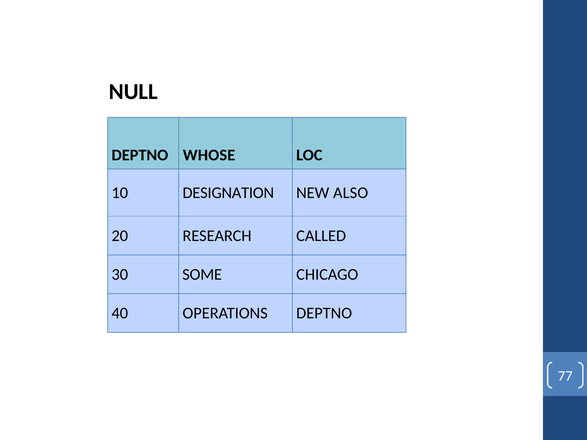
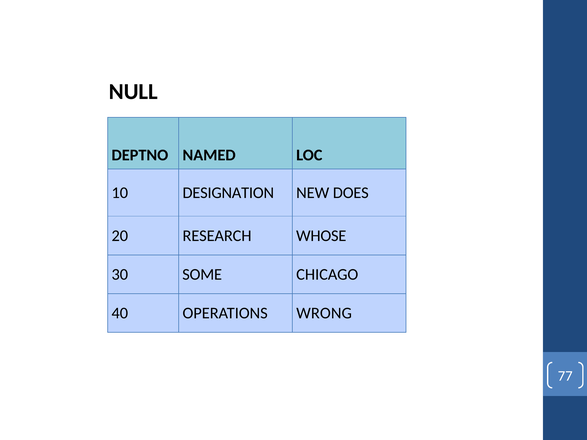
WHOSE: WHOSE -> NAMED (209, 155)
ALSO: ALSO -> DOES (351, 193)
CALLED: CALLED -> WHOSE (321, 236)
OPERATIONS DEPTNO: DEPTNO -> WRONG (324, 313)
